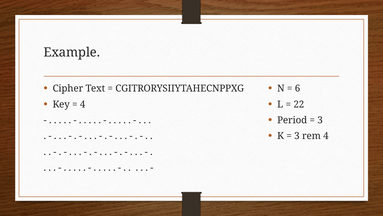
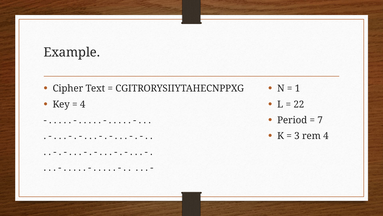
6: 6 -> 1 (298, 88)
3: 3 -> 7 (320, 120)
